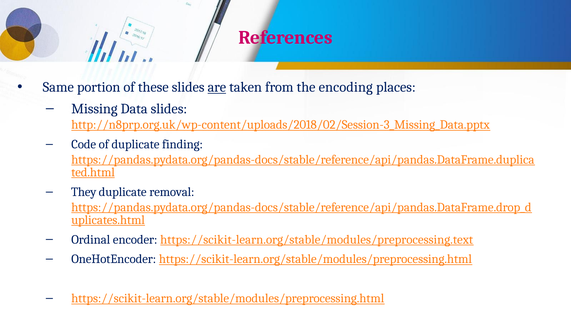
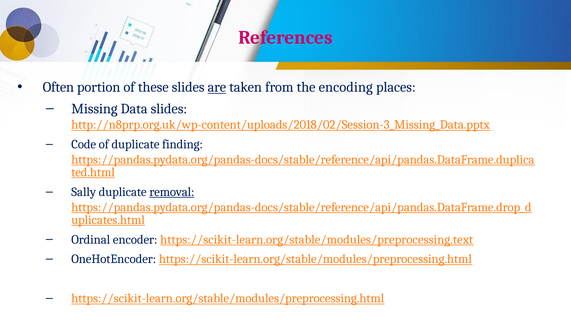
Same: Same -> Often (58, 87)
They: They -> Sally (84, 192)
removal underline: none -> present (172, 192)
